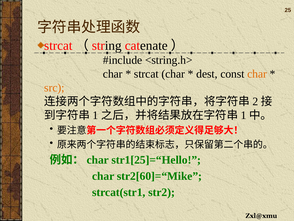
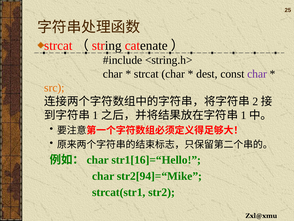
char colour: orange -> purple (257, 74)
str1[25]=“Hello: str1[25]=“Hello -> str1[16]=“Hello (156, 160)
str2[60]=“Mike: str2[60]=“Mike -> str2[94]=“Mike (159, 176)
